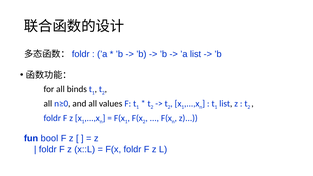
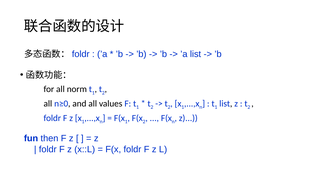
binds: binds -> norm (77, 89)
bool: bool -> then (49, 138)
